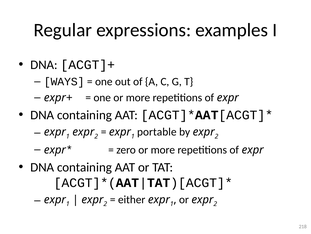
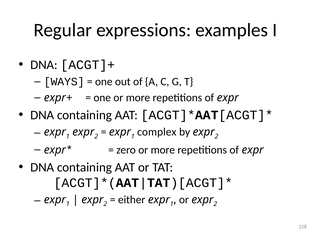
portable: portable -> complex (157, 132)
